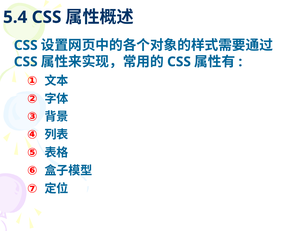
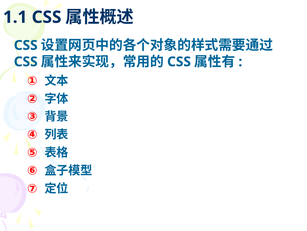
5.4: 5.4 -> 1.1 (15, 17)
